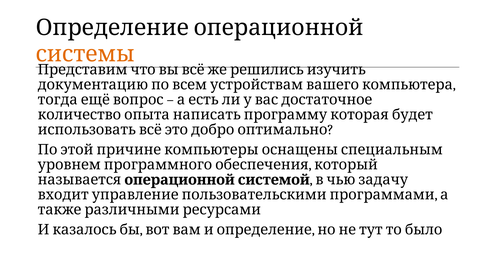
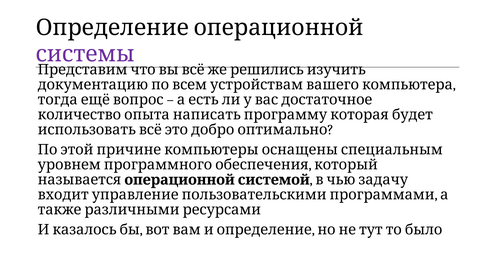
системы colour: orange -> purple (85, 54)
